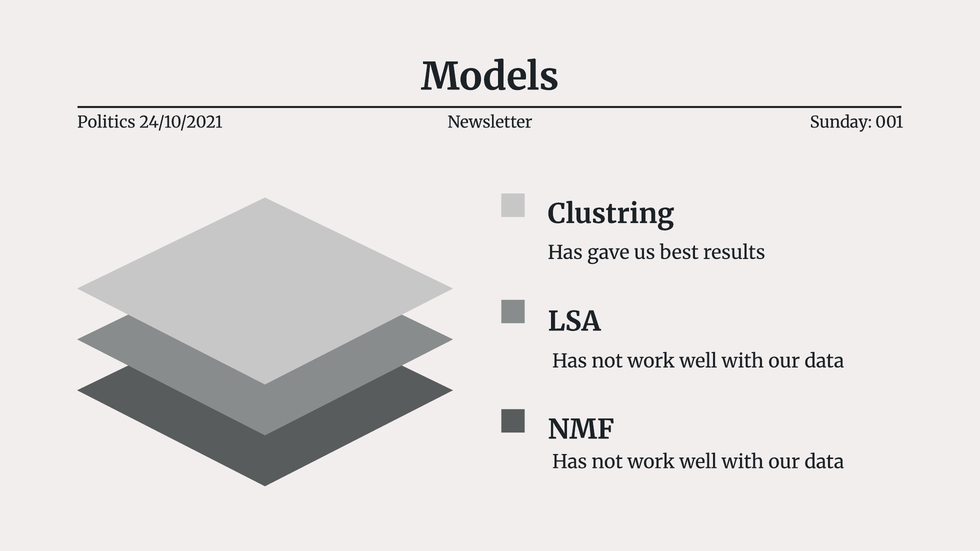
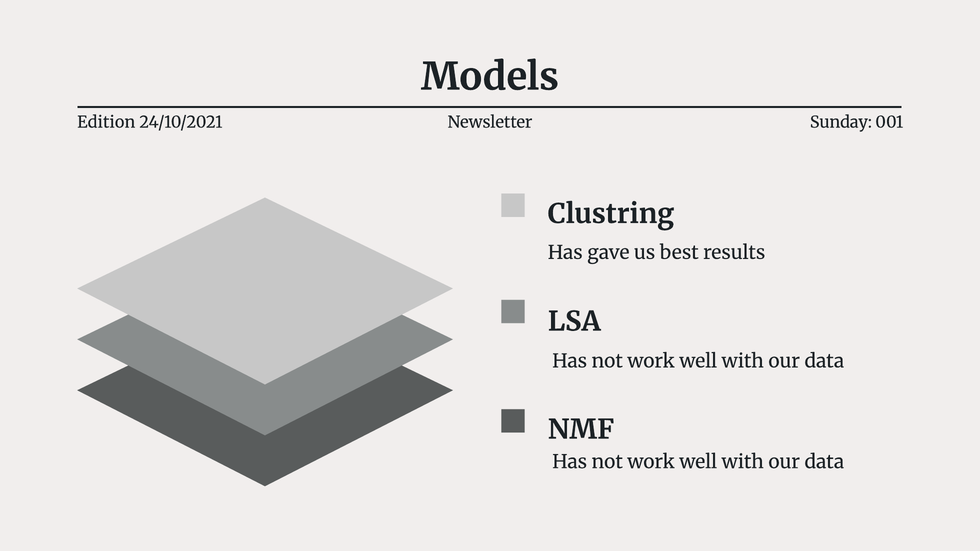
Politics: Politics -> Edition (106, 122)
